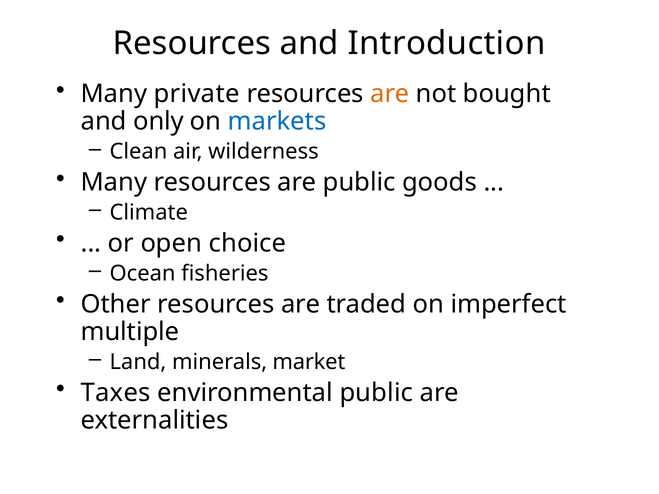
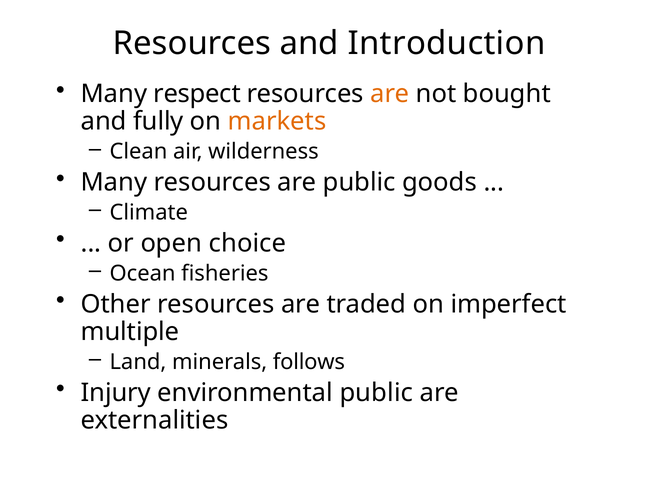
private: private -> respect (197, 94)
only: only -> fully (158, 122)
markets colour: blue -> orange (277, 122)
market: market -> follows (309, 362)
Taxes: Taxes -> Injury (116, 393)
